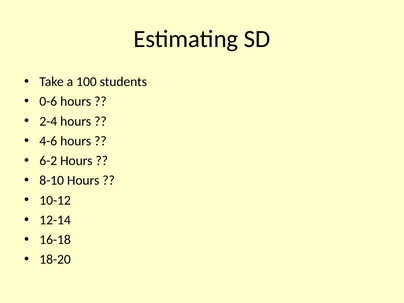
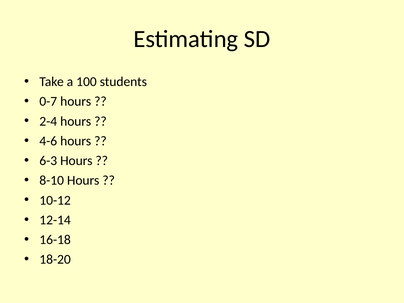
0-6: 0-6 -> 0-7 (48, 102)
6-2: 6-2 -> 6-3 (48, 161)
